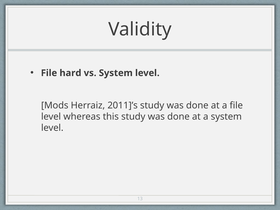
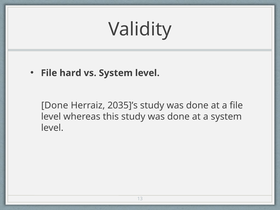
Mods: Mods -> Done (55, 106)
2011]’s: 2011]’s -> 2035]’s (123, 106)
